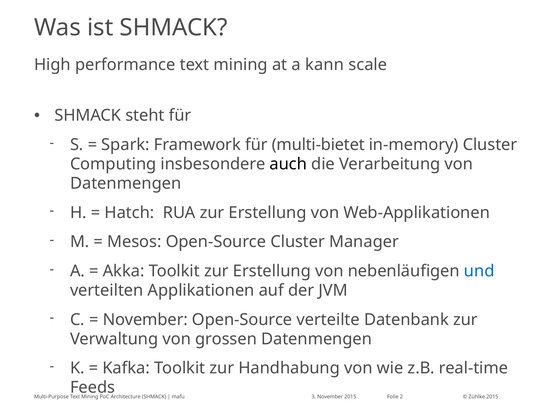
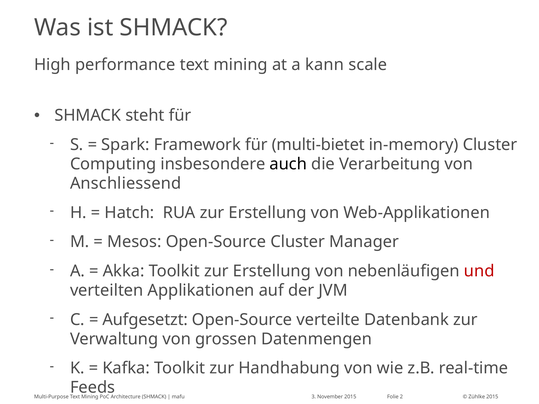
Datenmengen: Datenmengen -> Anschliessend (126, 183)
und colour: blue -> red (479, 271)
November: November -> Aufgesetzt (145, 320)
